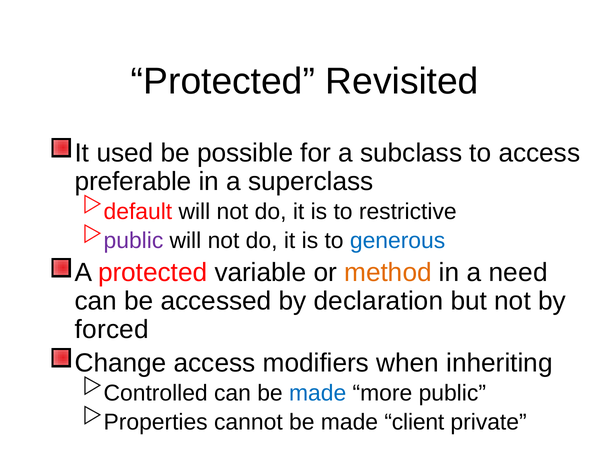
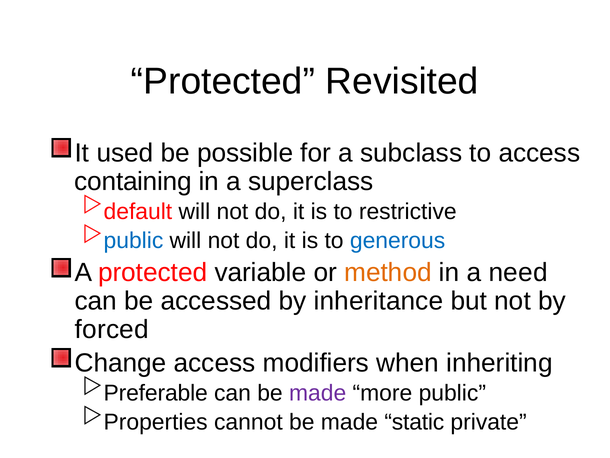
preferable: preferable -> containing (133, 181)
public colour: purple -> blue (133, 241)
declaration: declaration -> inheritance (379, 301)
Controlled: Controlled -> Preferable (156, 393)
made colour: blue -> purple (318, 393)
client: client -> static (414, 422)
